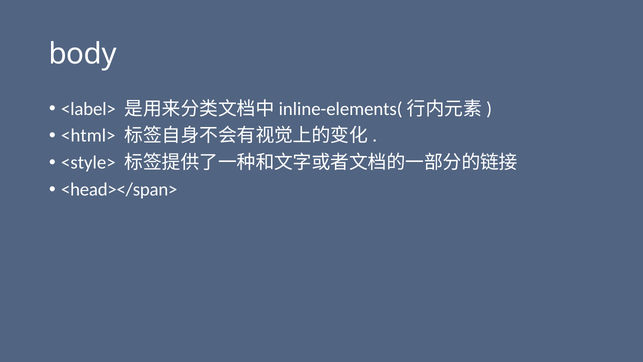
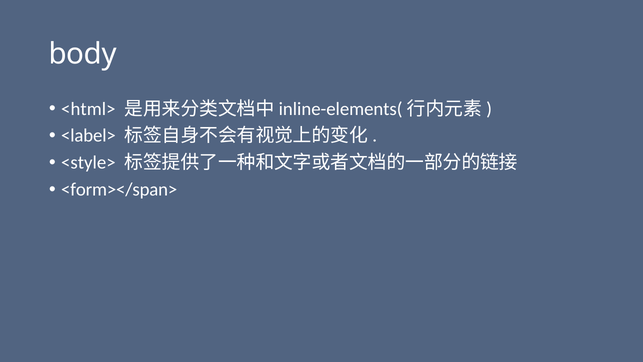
<label>: <label> -> <html> (88, 109)
<html>: <html> -> <label> (88, 136)
<head></span>: <head></span> -> <form></span> (119, 190)
